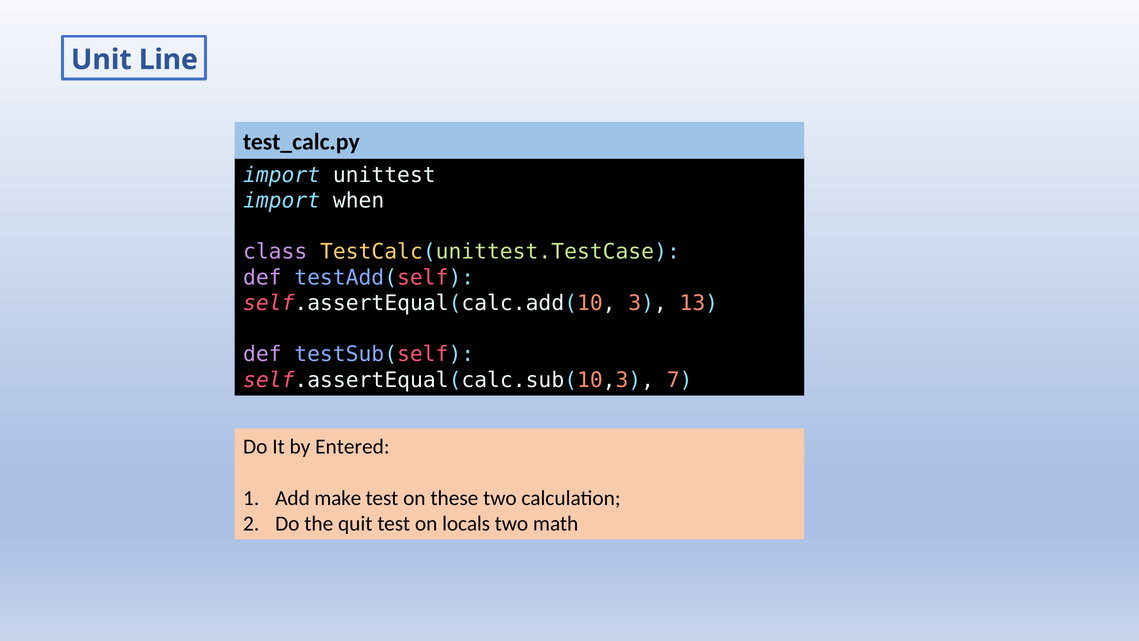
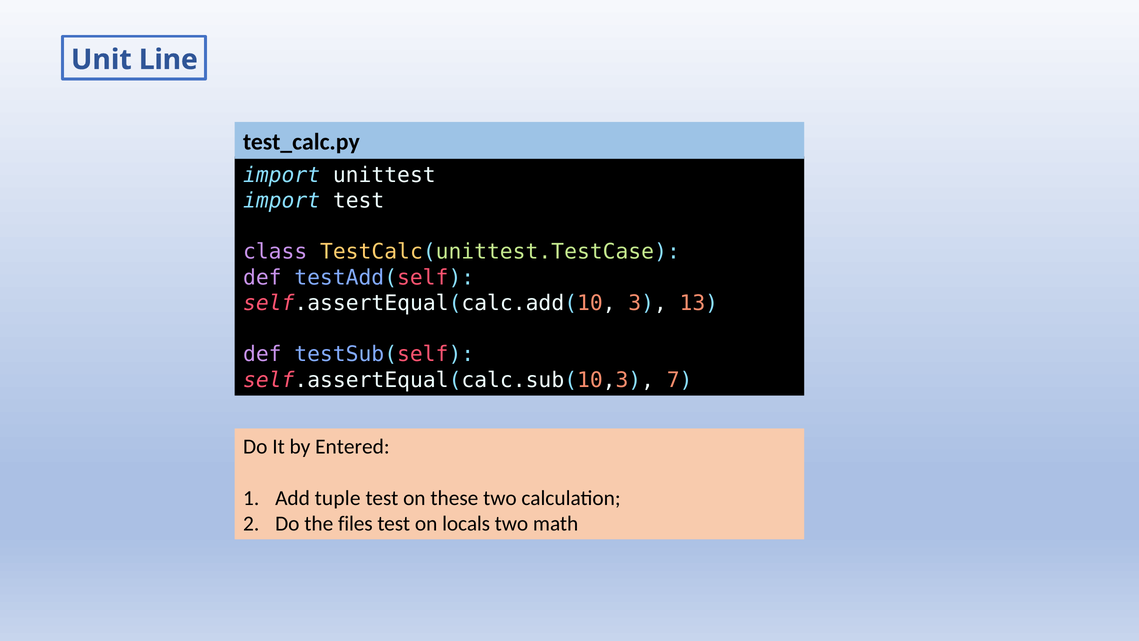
import when: when -> test (359, 200)
make: make -> tuple (338, 498)
quit: quit -> files (355, 524)
